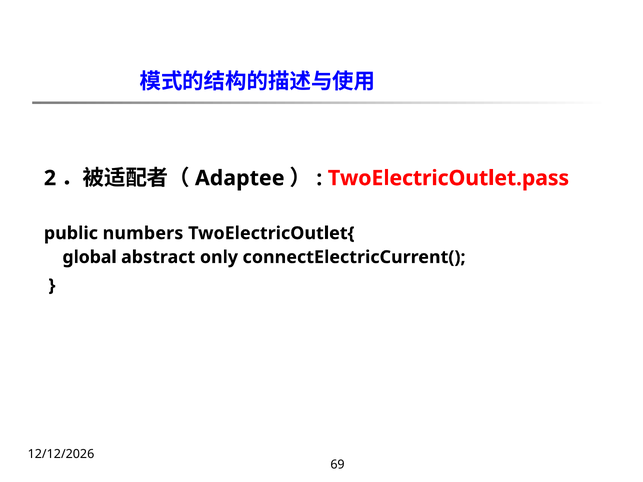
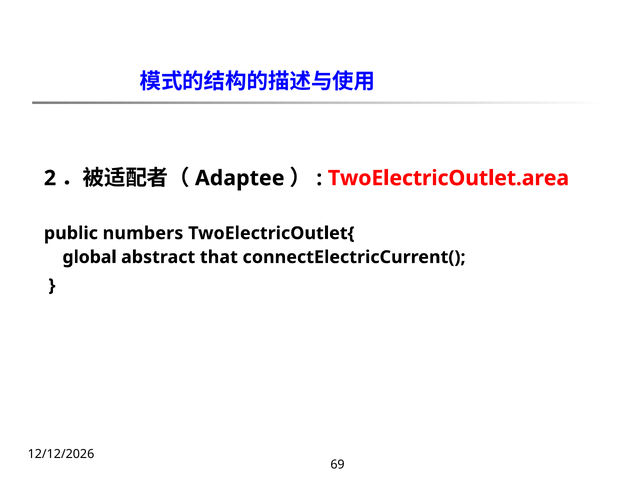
TwoElectricOutlet.pass: TwoElectricOutlet.pass -> TwoElectricOutlet.area (448, 178)
only: only -> that (219, 257)
